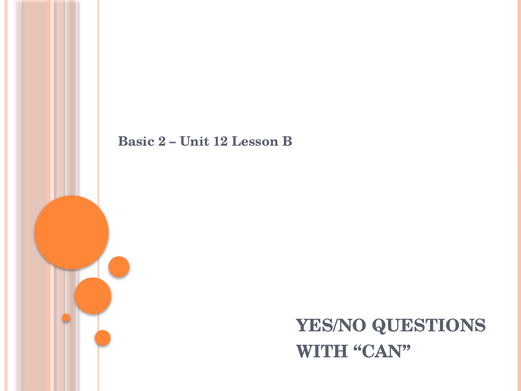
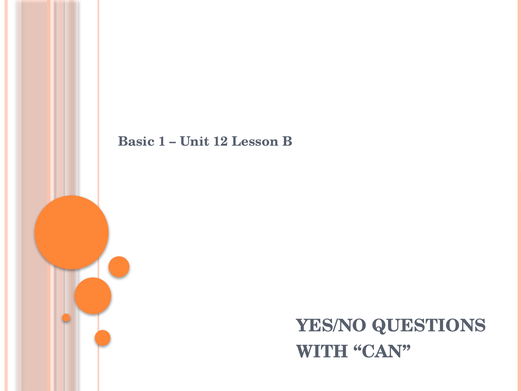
2: 2 -> 1 (162, 142)
